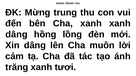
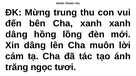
trăng xanh: xanh -> ngọc (42, 68)
